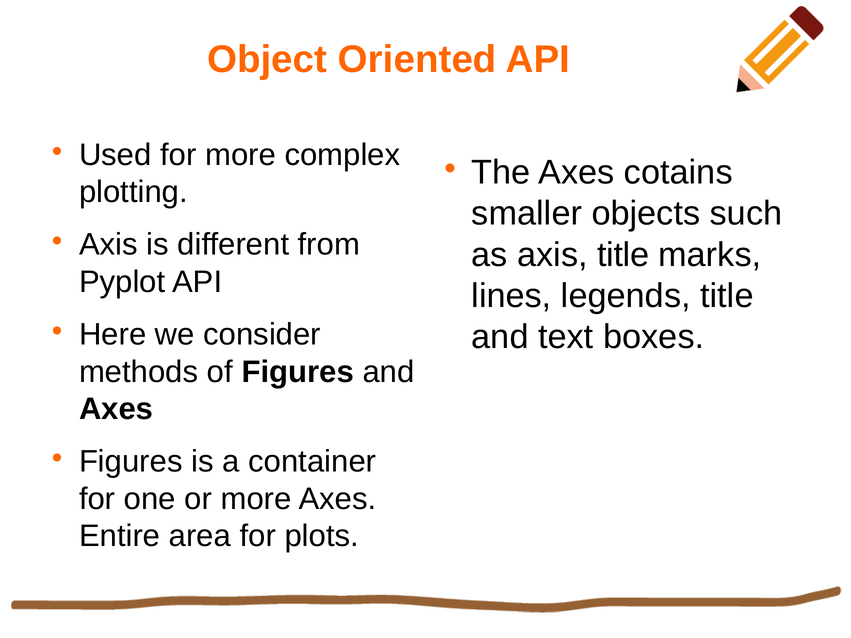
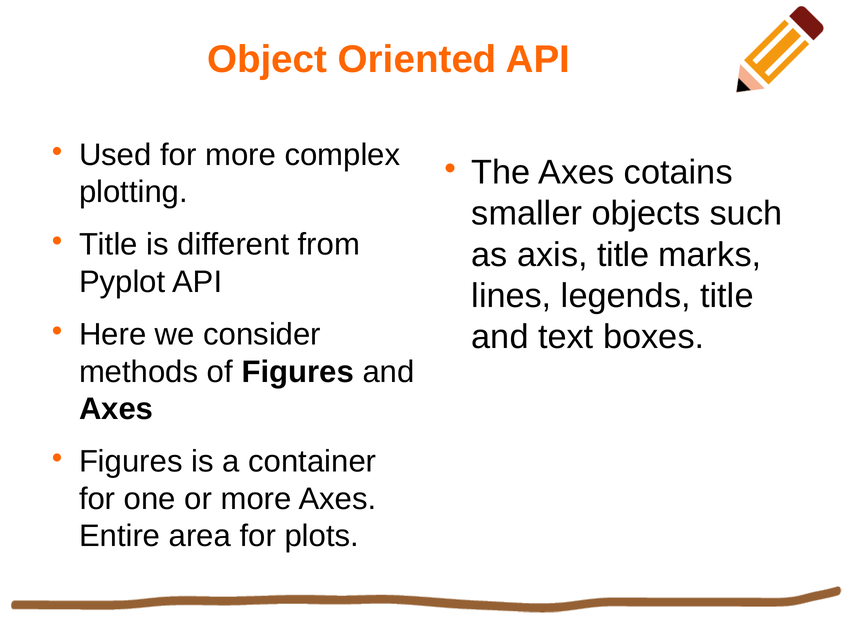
Axis: Axis -> Title (108, 245)
